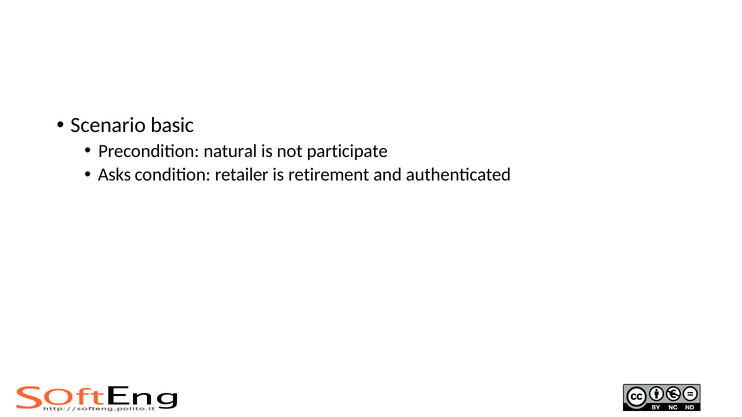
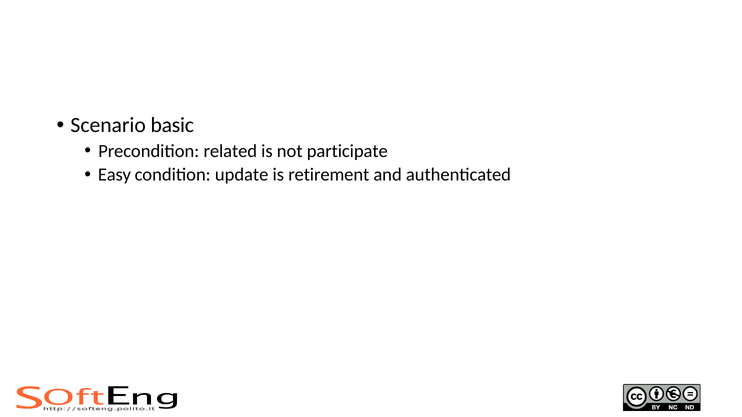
natural: natural -> related (230, 151)
Asks: Asks -> Easy (114, 175)
retailer: retailer -> update (242, 175)
